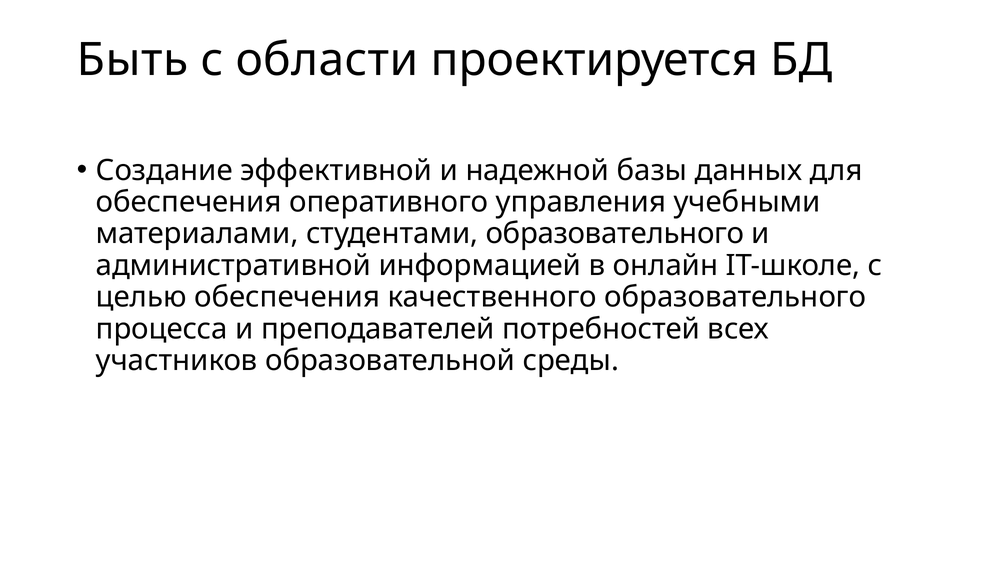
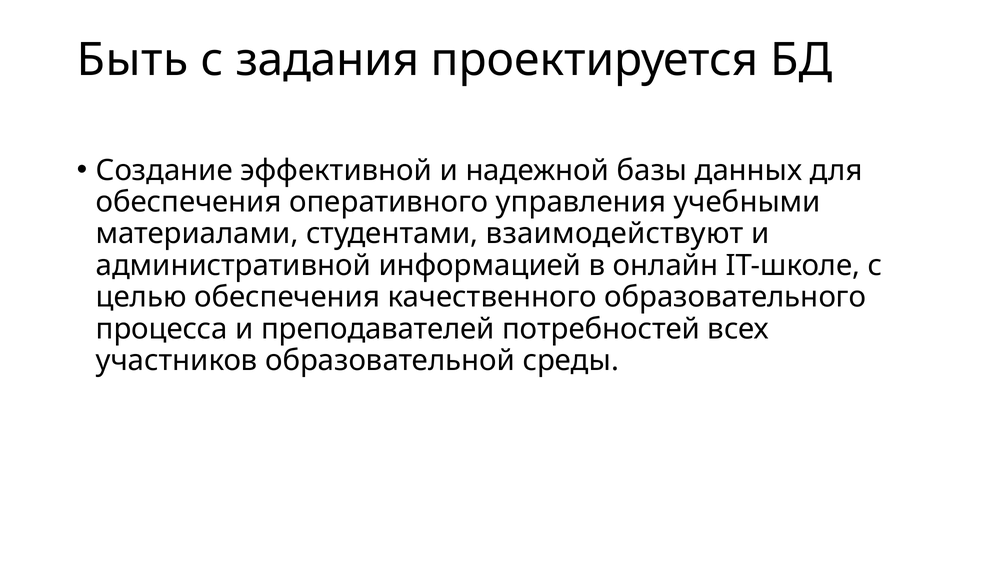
области: области -> задания (327, 60)
студентами образовательного: образовательного -> взаимодействуют (615, 234)
